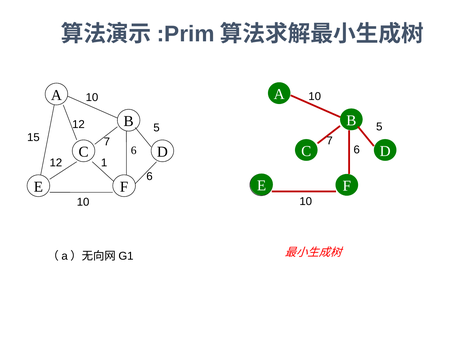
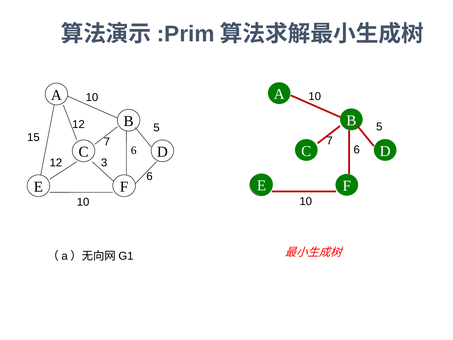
1: 1 -> 3 (104, 162)
